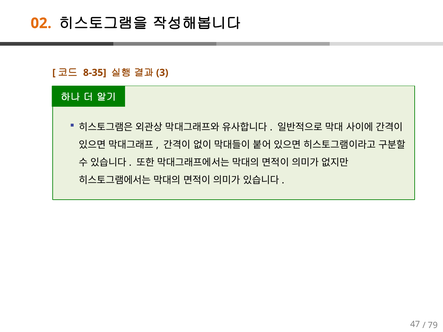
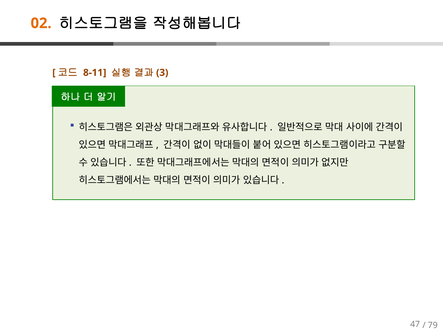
8-35: 8-35 -> 8-11 (95, 73)
